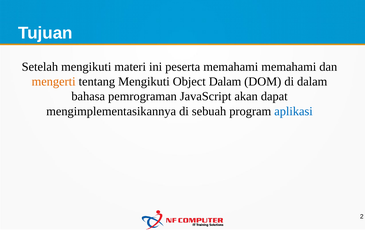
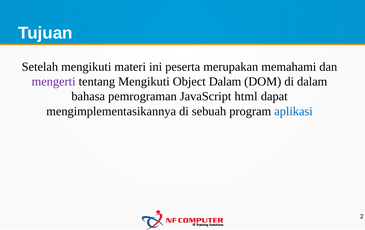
peserta memahami: memahami -> merupakan (231, 67)
mengerti colour: orange -> purple (54, 82)
akan: akan -> html (246, 96)
